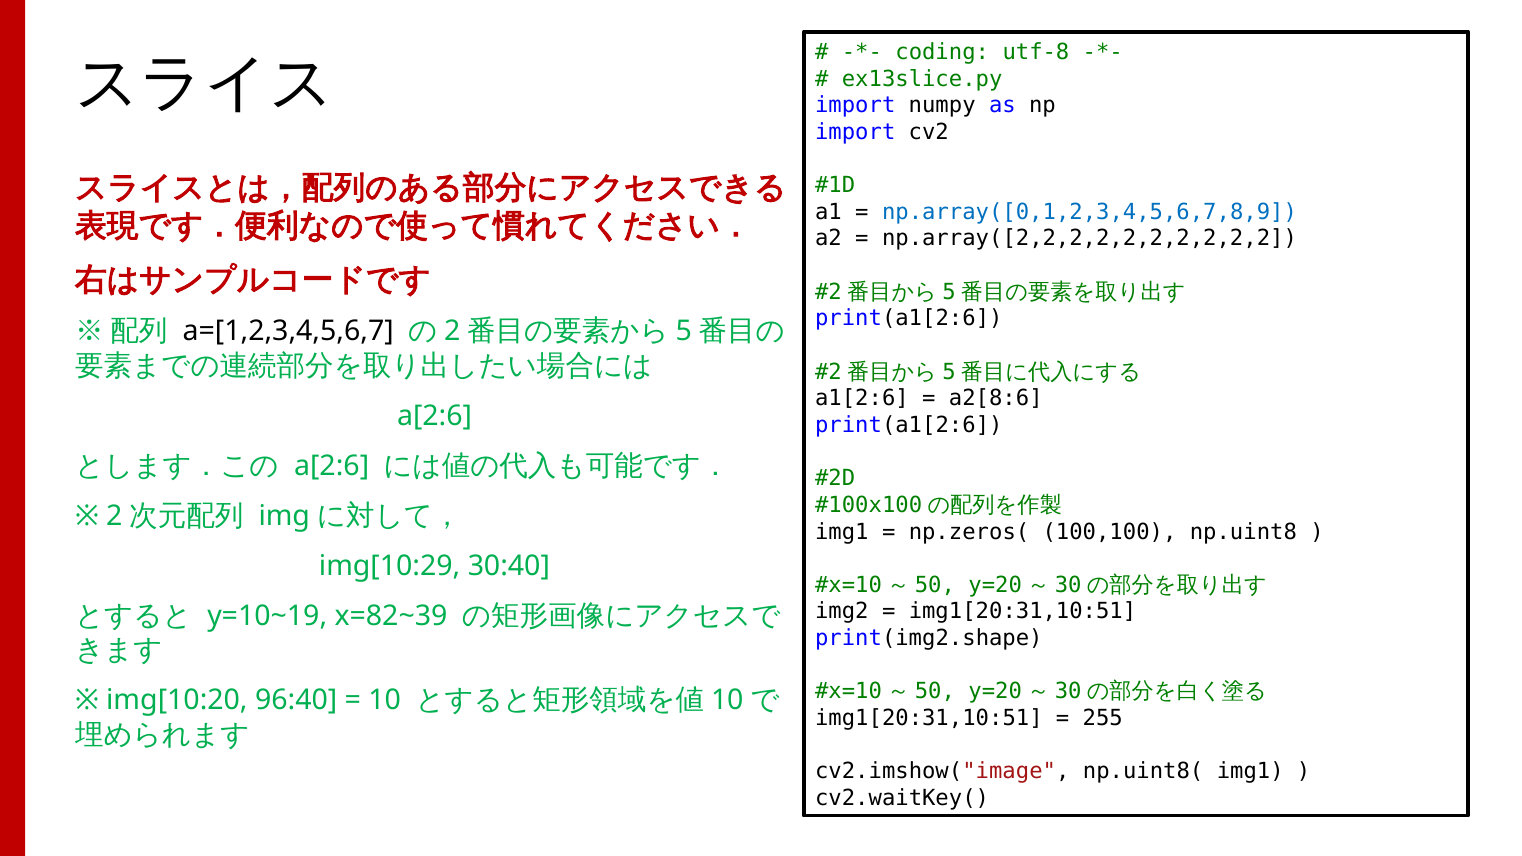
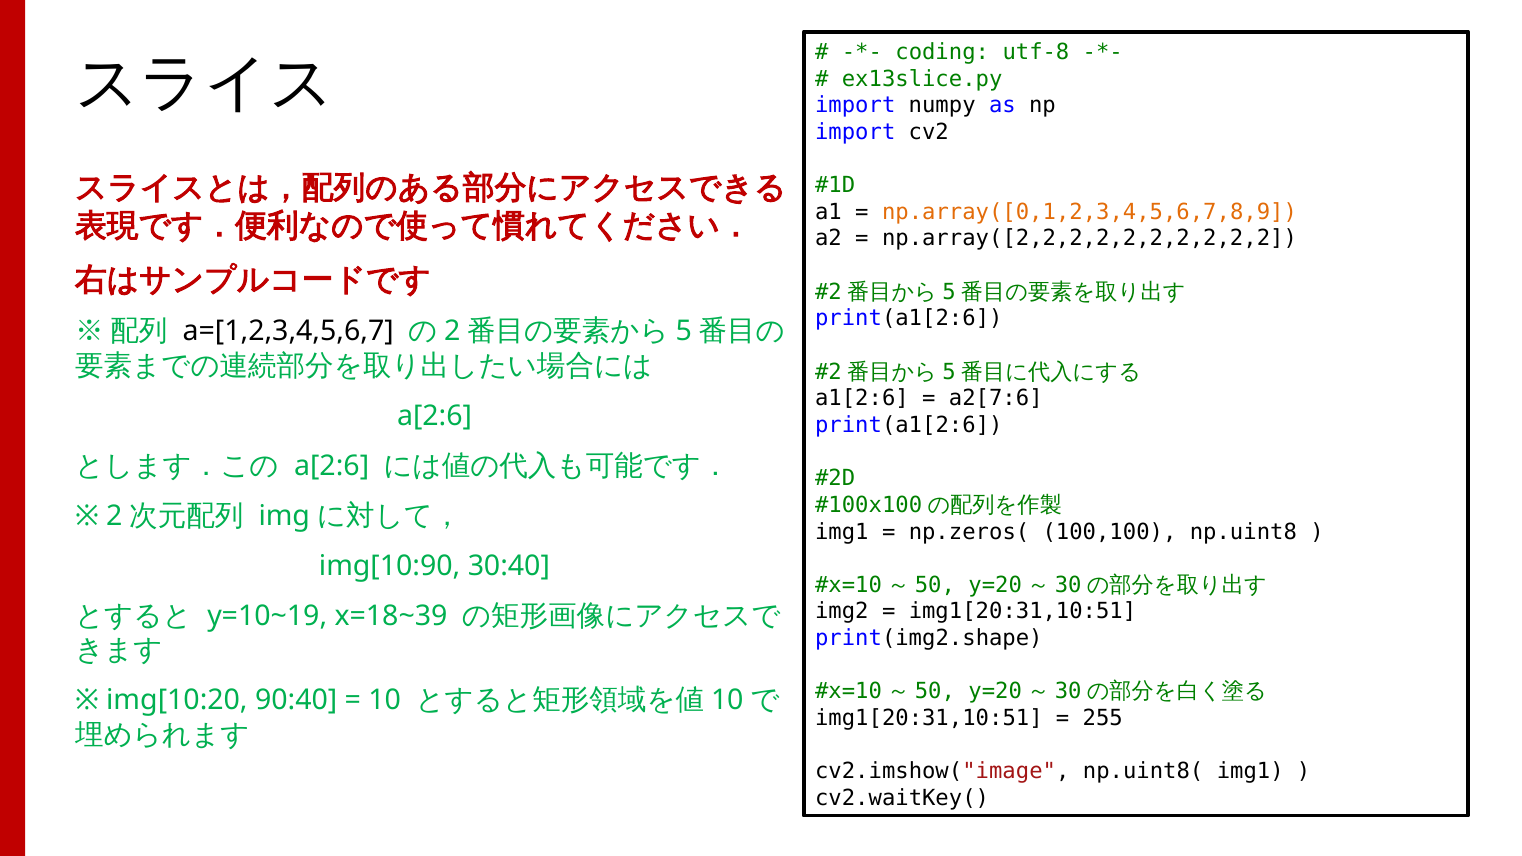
np.array([0,1,2,3,4,5,6,7,8,9 colour: blue -> orange (1089, 212)
a2[8:6: a2[8:6 -> a2[7:6 (996, 399)
img[10:29: img[10:29 -> img[10:90 (390, 566)
x=82~39: x=82~39 -> x=18~39 (391, 616)
96:40: 96:40 -> 90:40 (296, 701)
